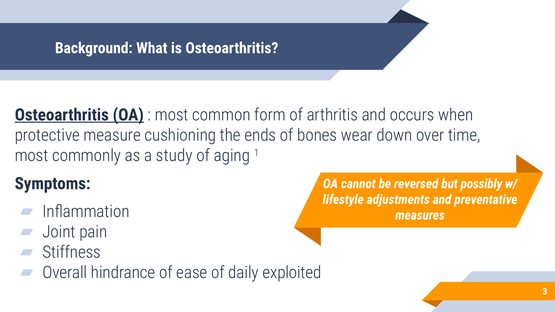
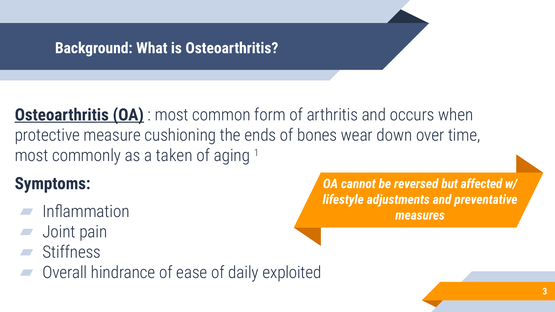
study: study -> taken (174, 156)
possibly: possibly -> affected (481, 184)
